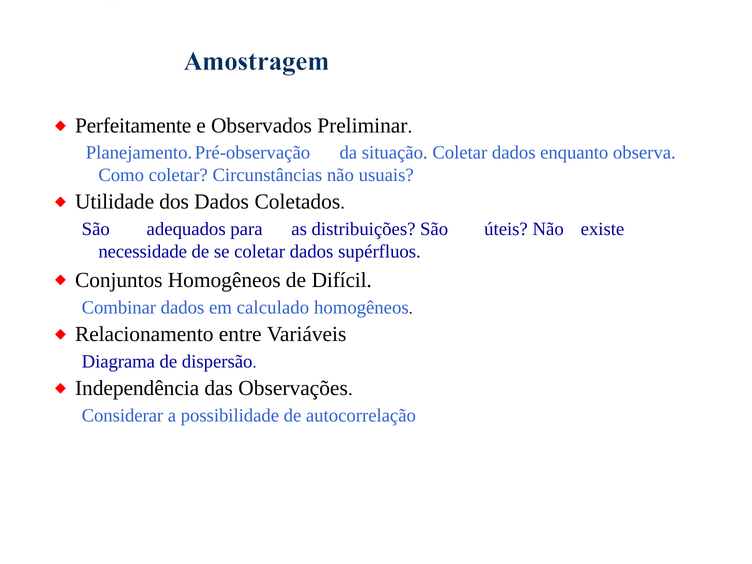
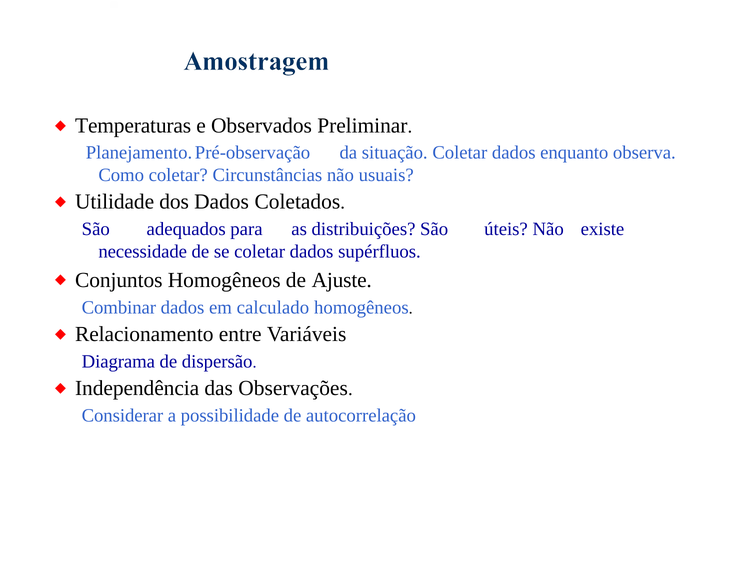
Perfeitamente: Perfeitamente -> Temperaturas (133, 126)
Difícil: Difícil -> Ajuste (342, 280)
